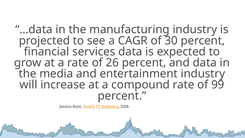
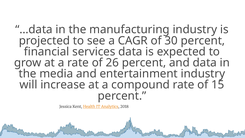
99: 99 -> 15 (218, 85)
